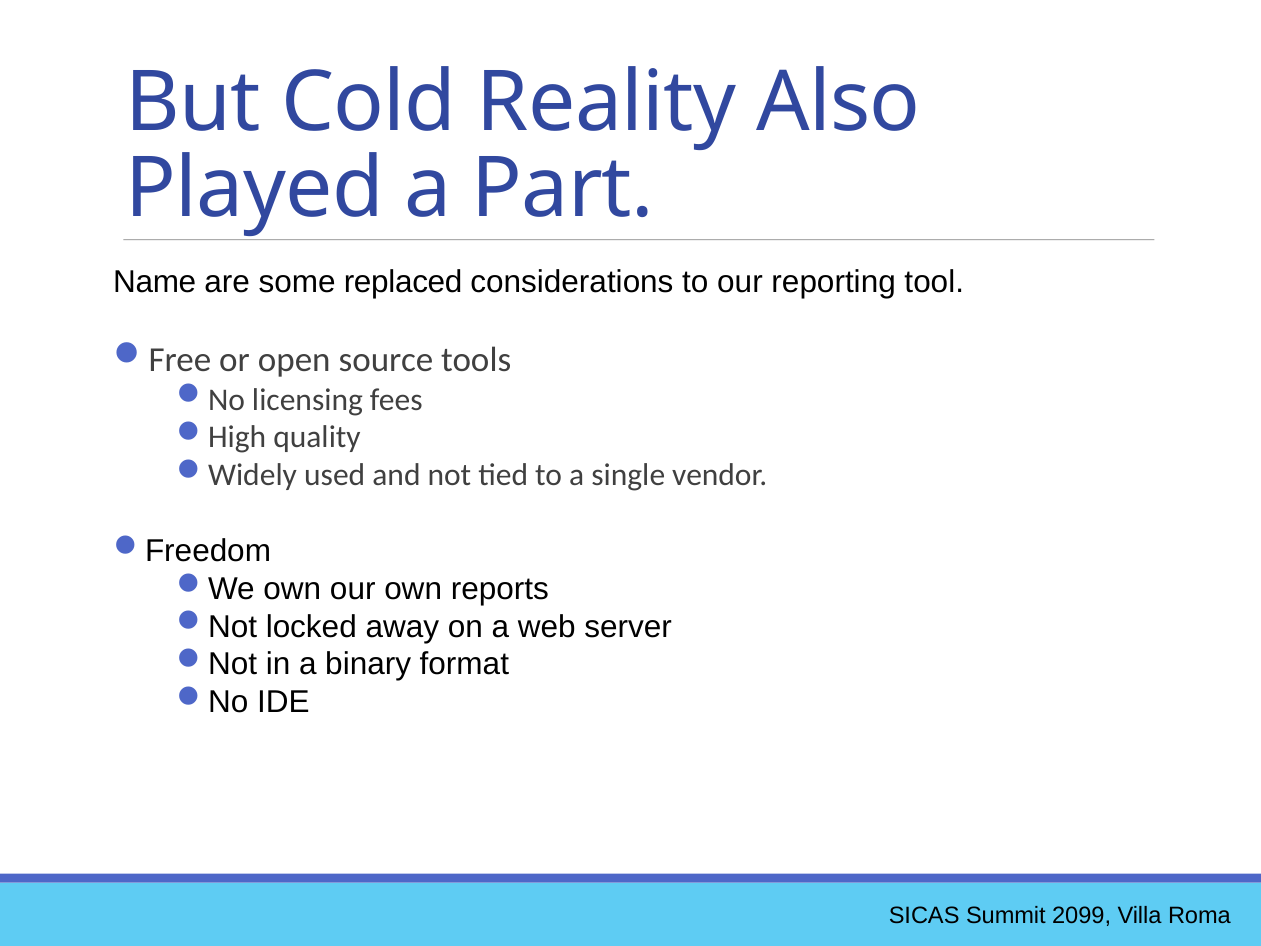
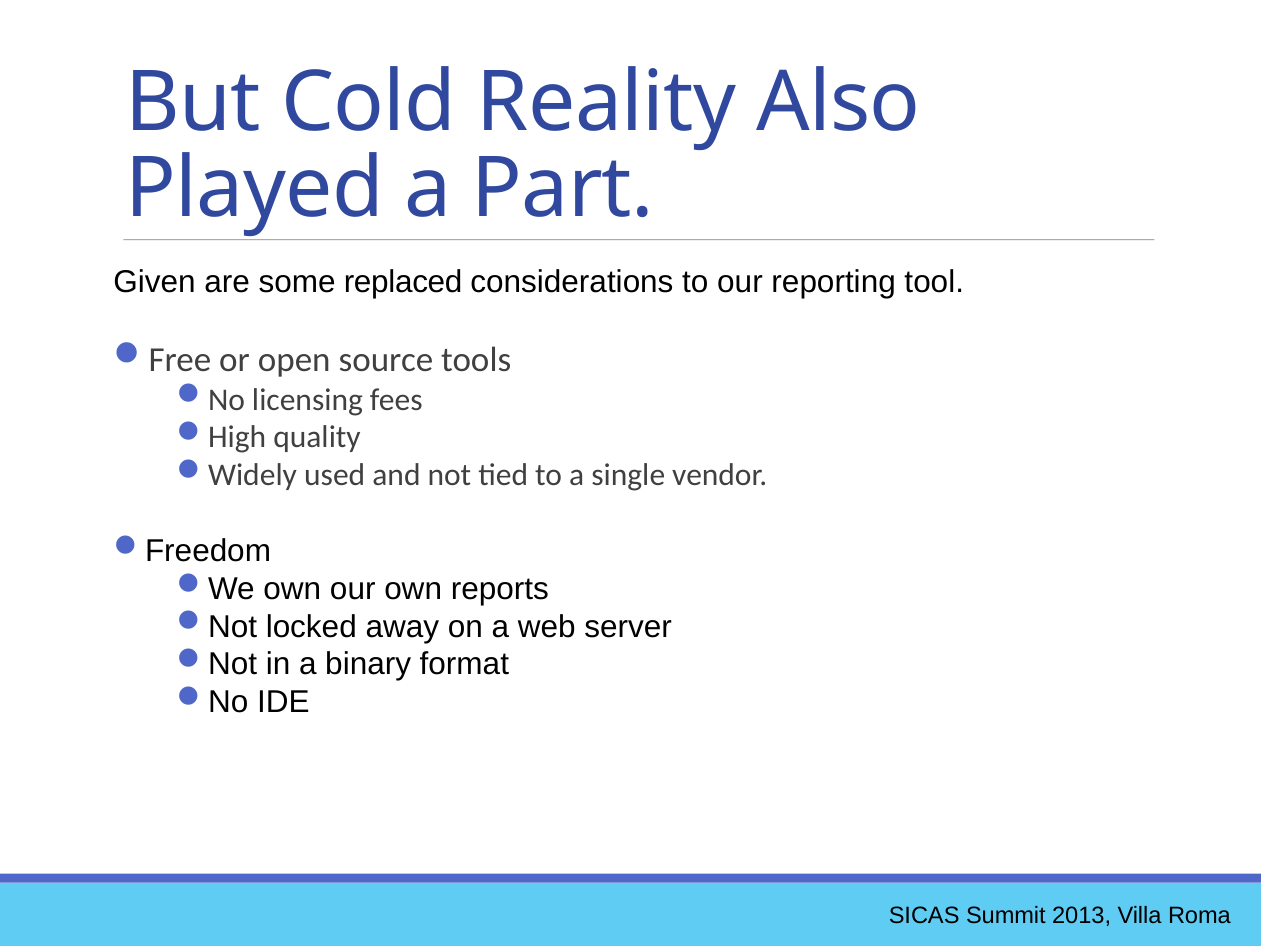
Name: Name -> Given (155, 282)
2099: 2099 -> 2013 (1082, 915)
